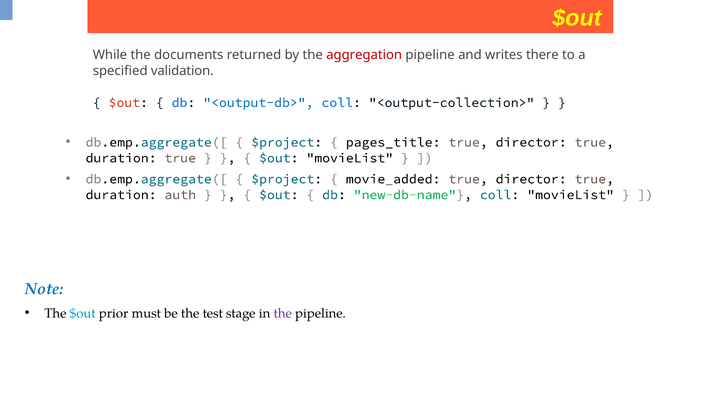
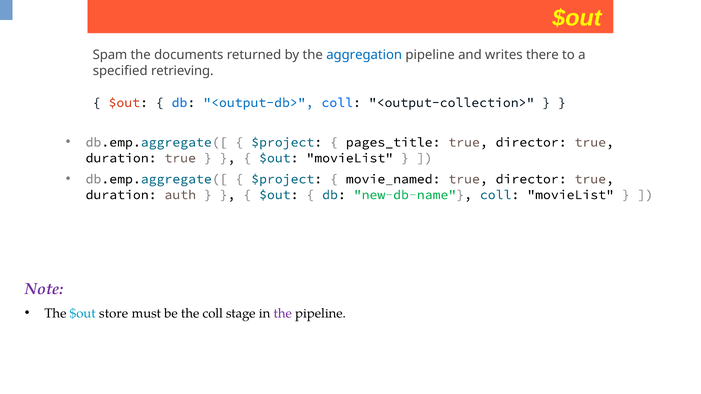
While: While -> Spam (110, 55)
aggregation colour: red -> blue (364, 55)
validation: validation -> retrieving (182, 71)
movie_added: movie_added -> movie_named (393, 179)
Note colour: blue -> purple (44, 289)
prior: prior -> store (114, 313)
the test: test -> coll (213, 313)
